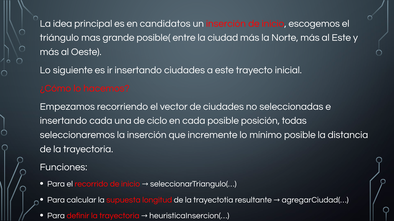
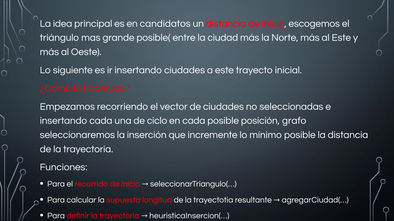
un inserción: inserción -> distancia (226, 24)
todas: todas -> grafo (294, 121)
